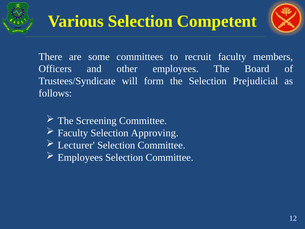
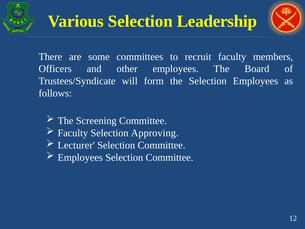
Competent: Competent -> Leadership (217, 21)
Selection Prejudicial: Prejudicial -> Employees (256, 81)
